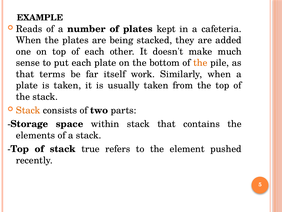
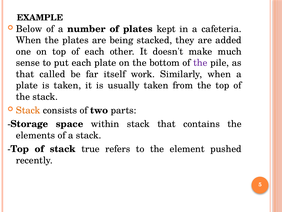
Reads: Reads -> Below (29, 29)
the colour: orange -> purple (200, 63)
terms: terms -> called (52, 74)
